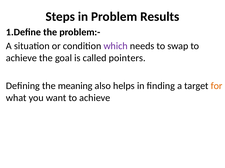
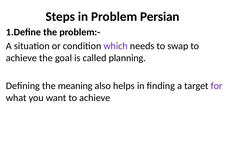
Results: Results -> Persian (160, 17)
pointers: pointers -> planning (127, 58)
for colour: orange -> purple (217, 86)
